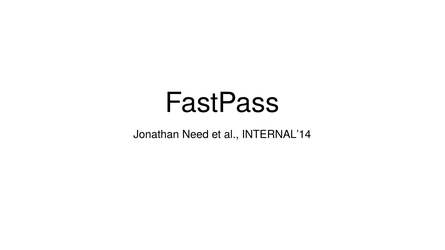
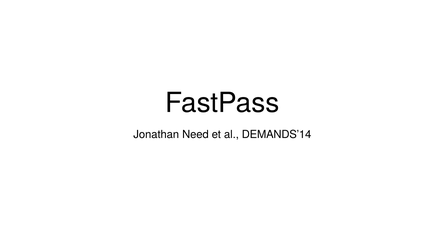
INTERNAL’14: INTERNAL’14 -> DEMANDS’14 (277, 135)
